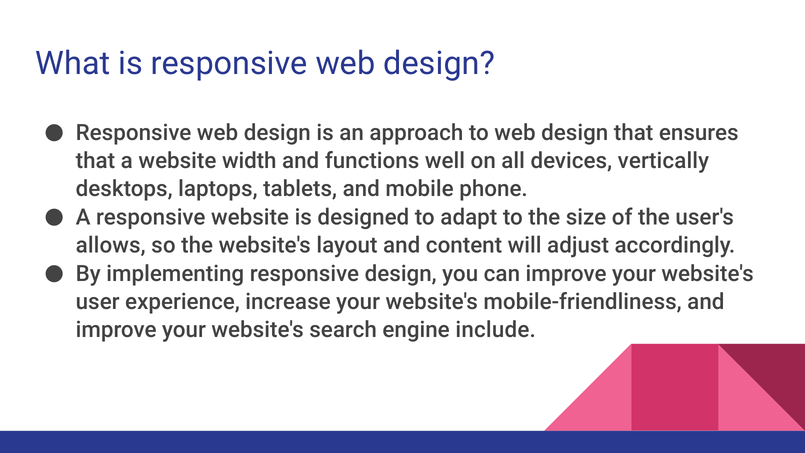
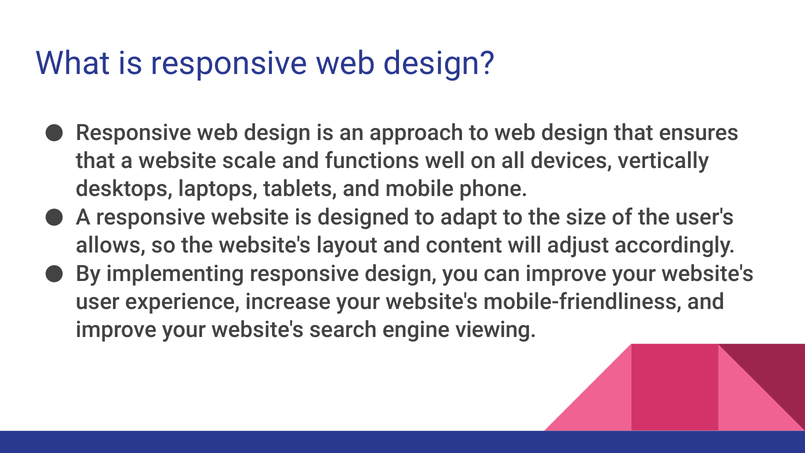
width: width -> scale (249, 161)
include: include -> viewing (496, 330)
